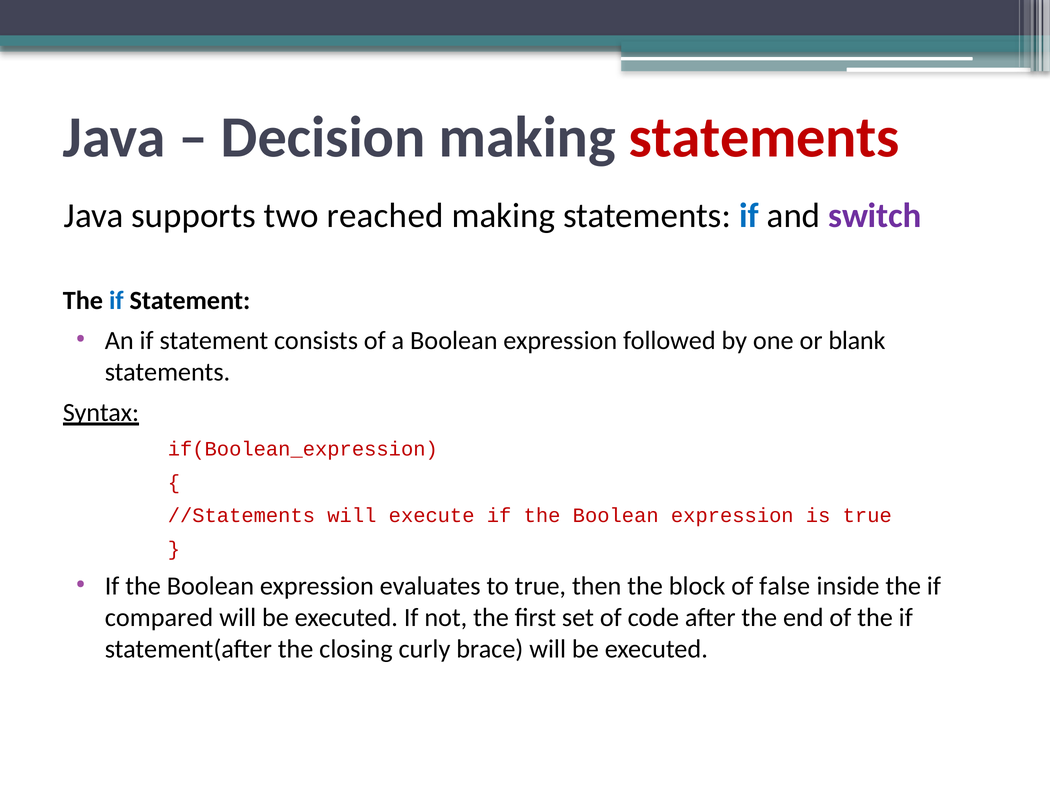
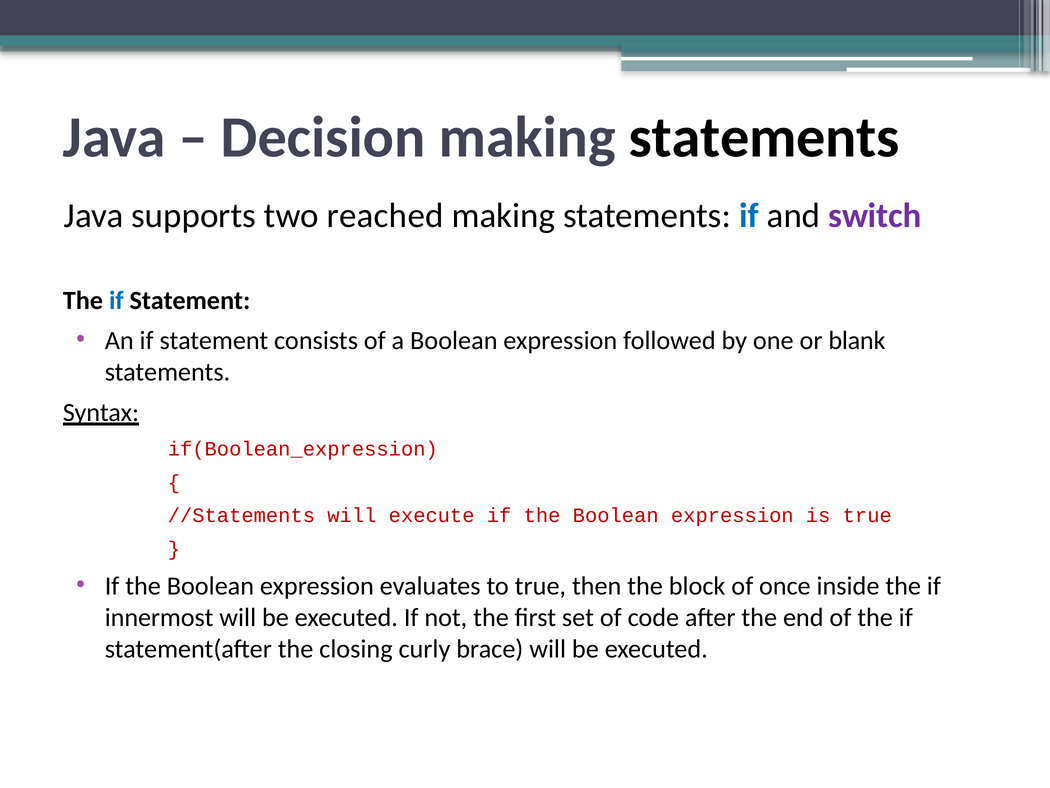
statements colour: red -> black (764, 137)
false: false -> once (785, 586)
compared: compared -> innermost (159, 617)
